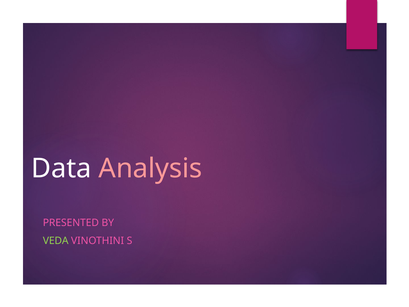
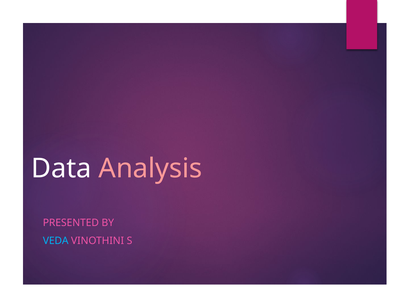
VEDA colour: light green -> light blue (56, 241)
